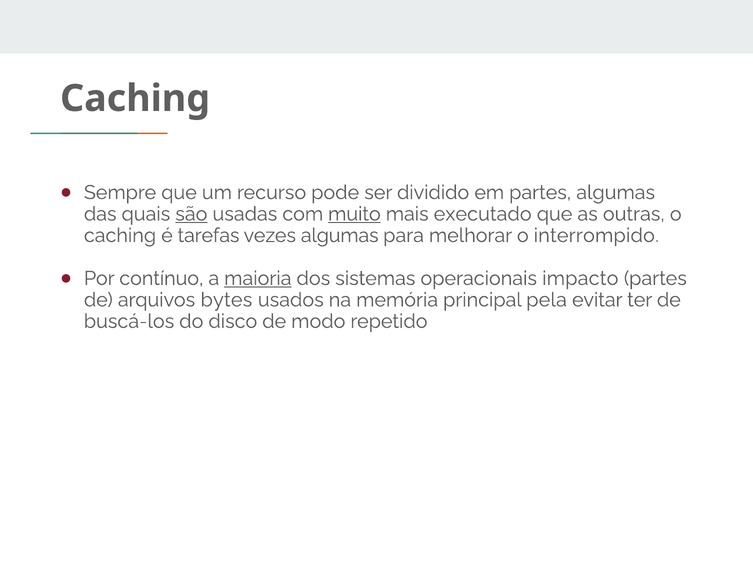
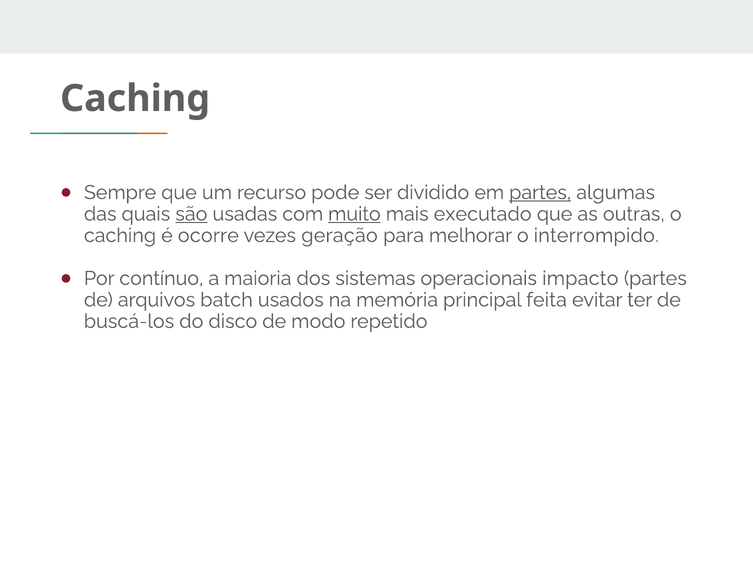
partes underline: none -> present (540, 192)
tarefas: tarefas -> ocorre (208, 235)
vezes algumas: algumas -> geração (340, 235)
maioria underline: present -> none (258, 278)
bytes: bytes -> batch (227, 300)
pela: pela -> feita (547, 300)
